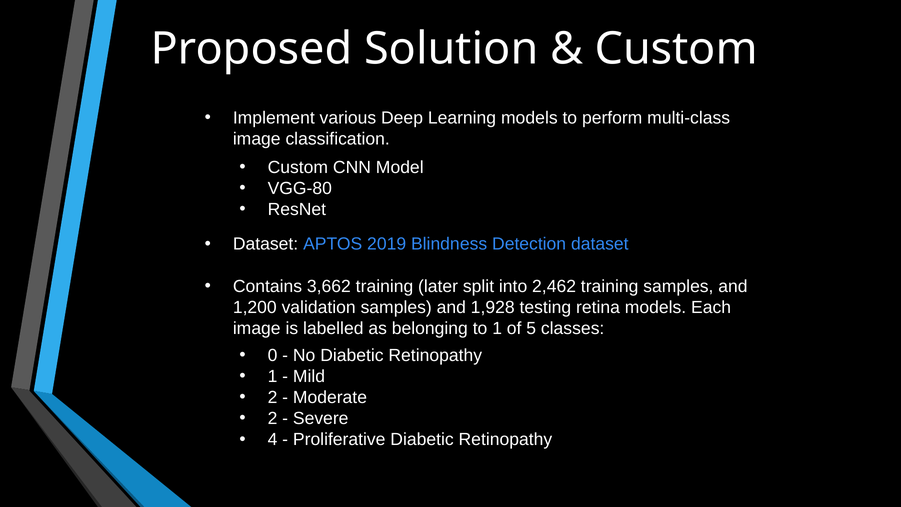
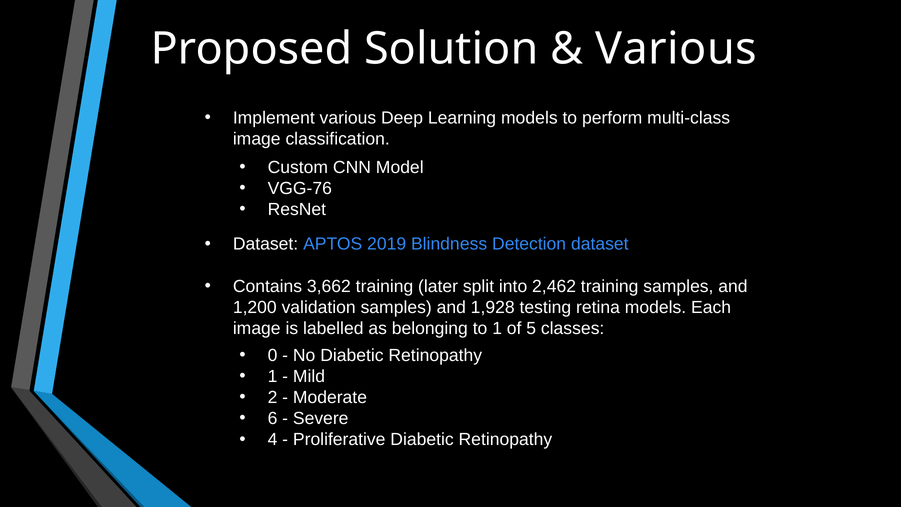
Custom: Custom -> Various (676, 49)
VGG-80: VGG-80 -> VGG-76 (300, 188)
2: 2 -> 6 (273, 418)
